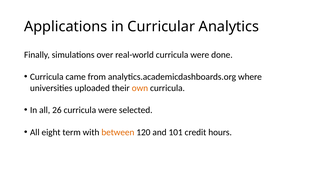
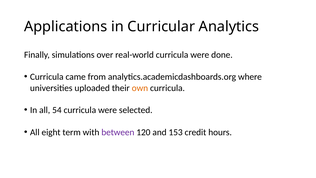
26: 26 -> 54 (57, 110)
between colour: orange -> purple (118, 132)
101: 101 -> 153 (176, 132)
